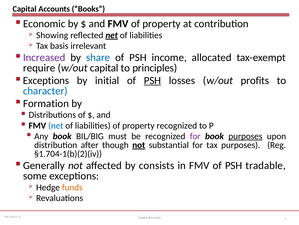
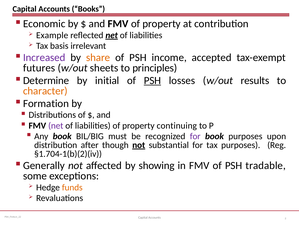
Showing: Showing -> Example (52, 35)
share colour: blue -> orange (98, 57)
allocated: allocated -> accepted (212, 57)
require: require -> futures (39, 68)
w/out capital: capital -> sheets (104, 68)
Exceptions: Exceptions -> Determine (46, 80)
profits: profits -> results (255, 80)
character colour: blue -> orange (45, 91)
net colour: blue -> purple (56, 125)
property recognized: recognized -> continuing (177, 125)
purposes underline: present -> none (245, 136)
consists: consists -> showing (157, 165)
